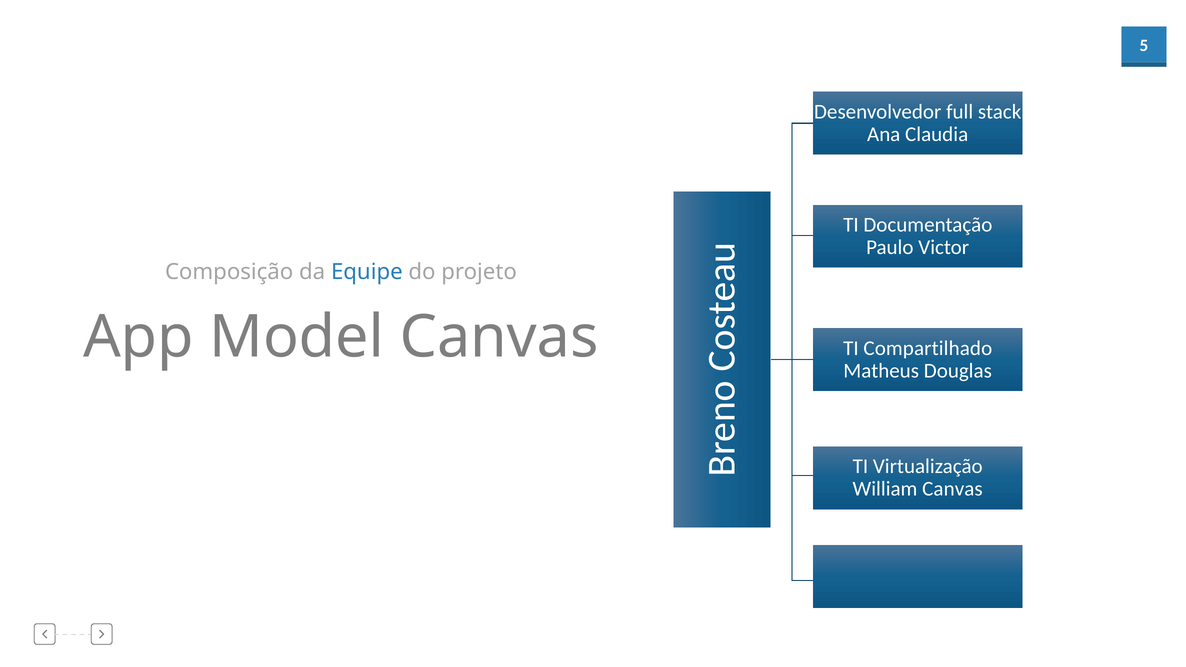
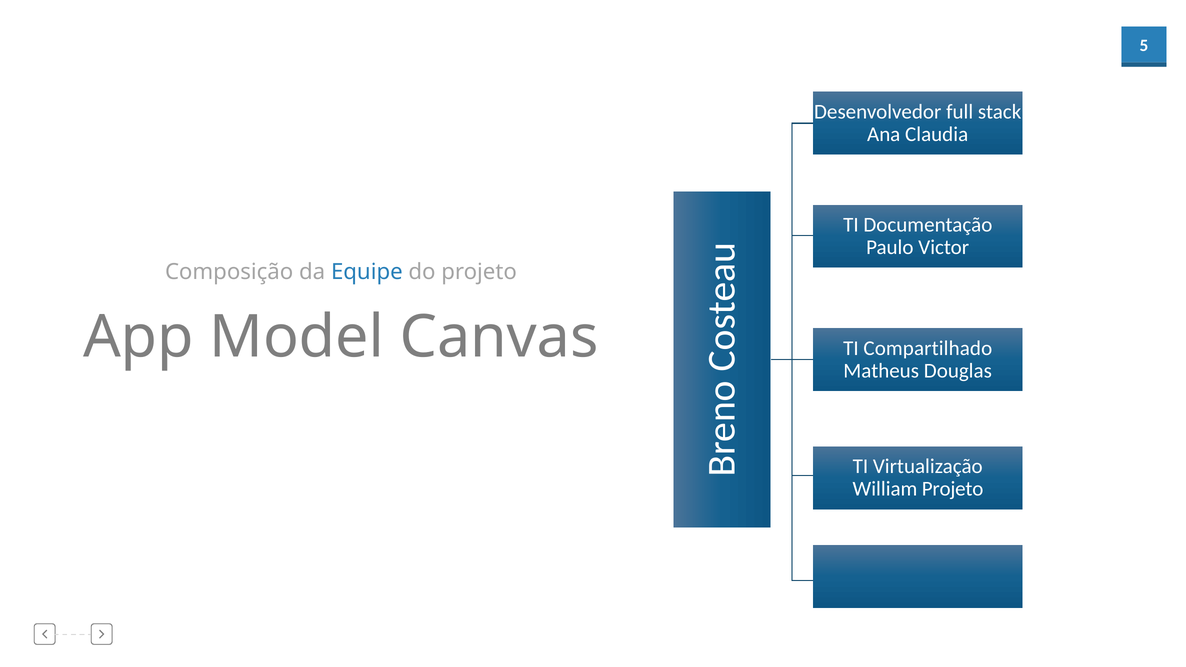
William Canvas: Canvas -> Projeto (953, 489)
